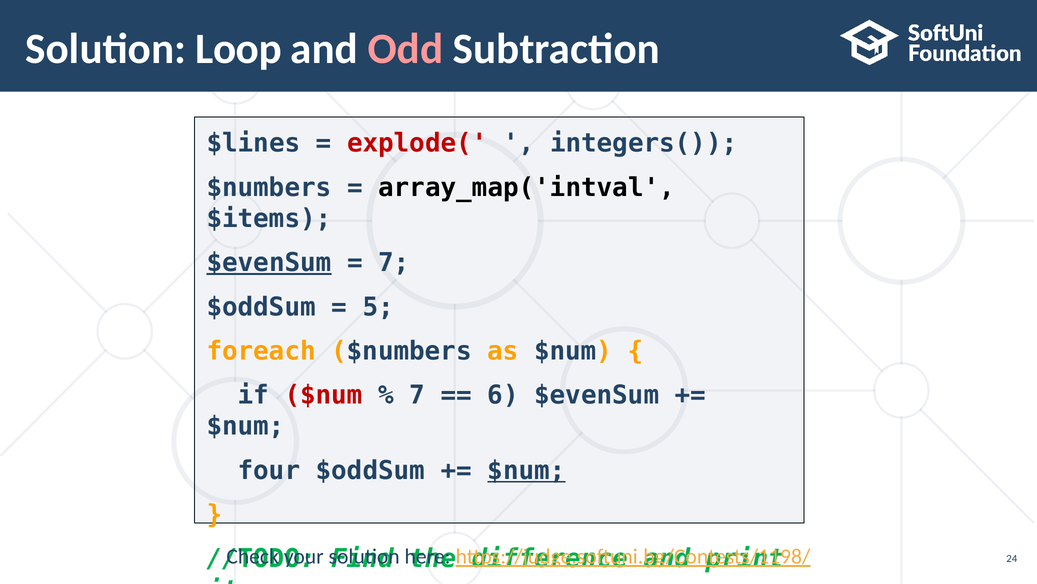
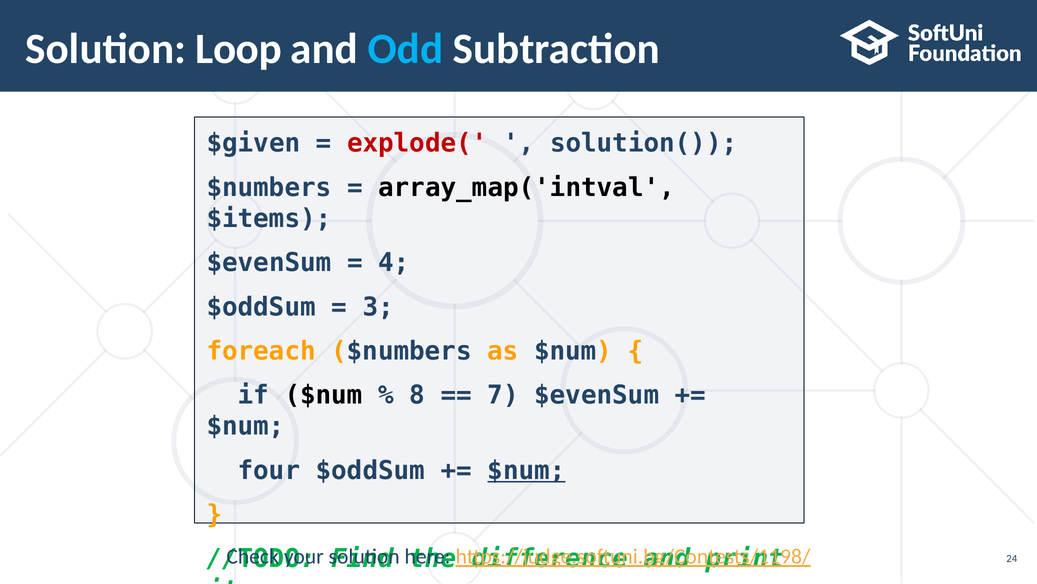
Odd colour: pink -> light blue (406, 49)
$lines: $lines -> $given (253, 143)
integers(: integers( -> solution( (644, 143)
$evenSum underline: present -> none (269, 263)
7: 7 -> 4 (394, 263)
5: 5 -> 3 (378, 307)
$num colour: red -> black (324, 395)
7: 7 -> 8 (417, 395)
6: 6 -> 7 (503, 395)
